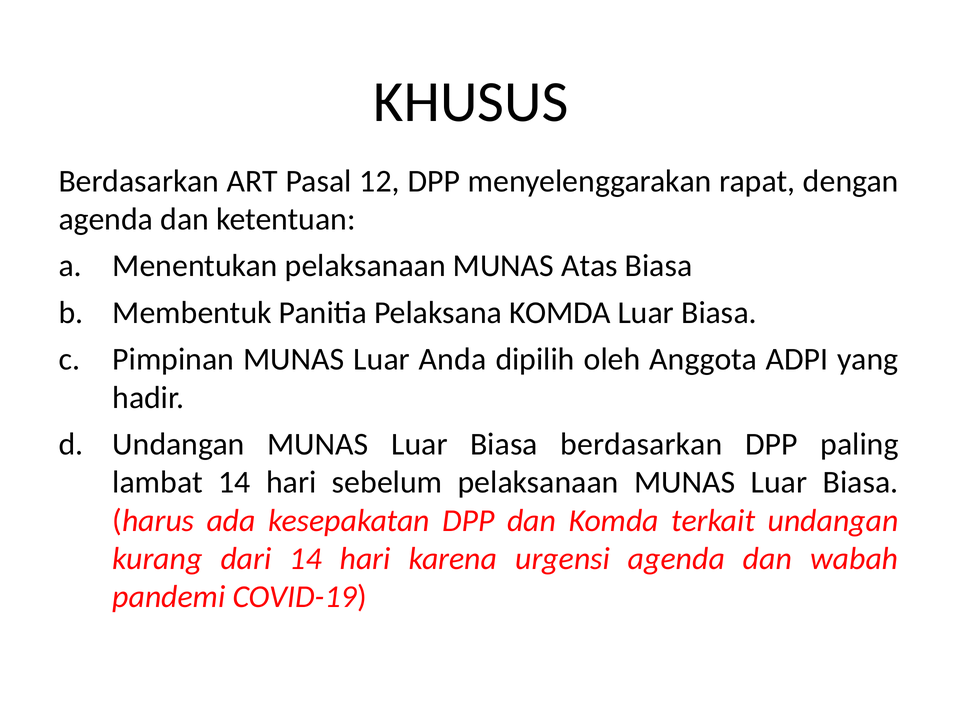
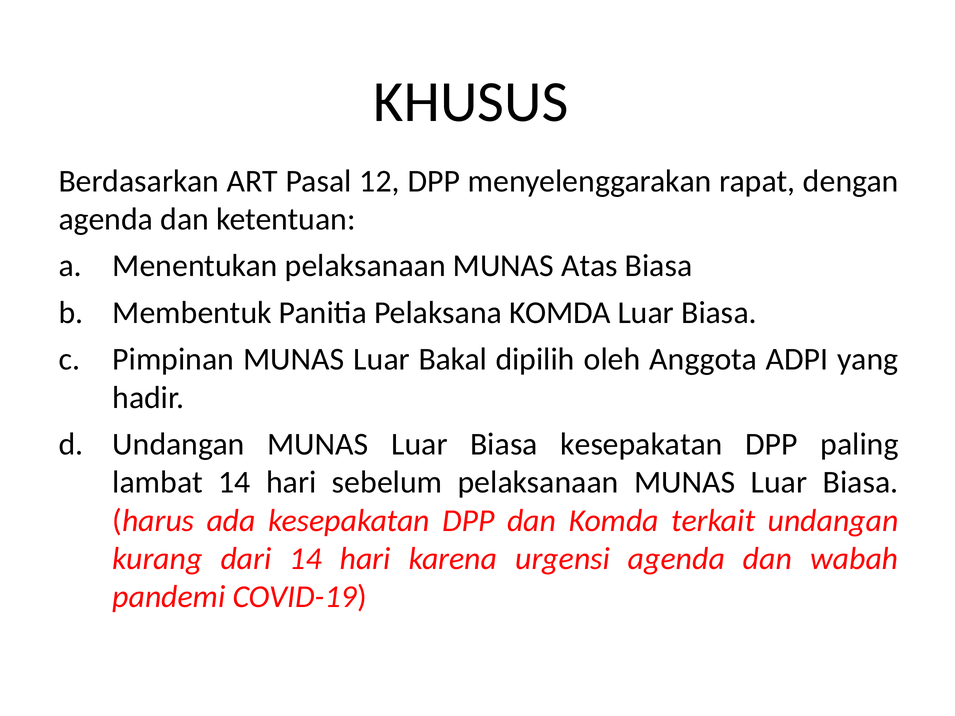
Anda: Anda -> Bakal (453, 359)
Biasa berdasarkan: berdasarkan -> kesepakatan (642, 444)
